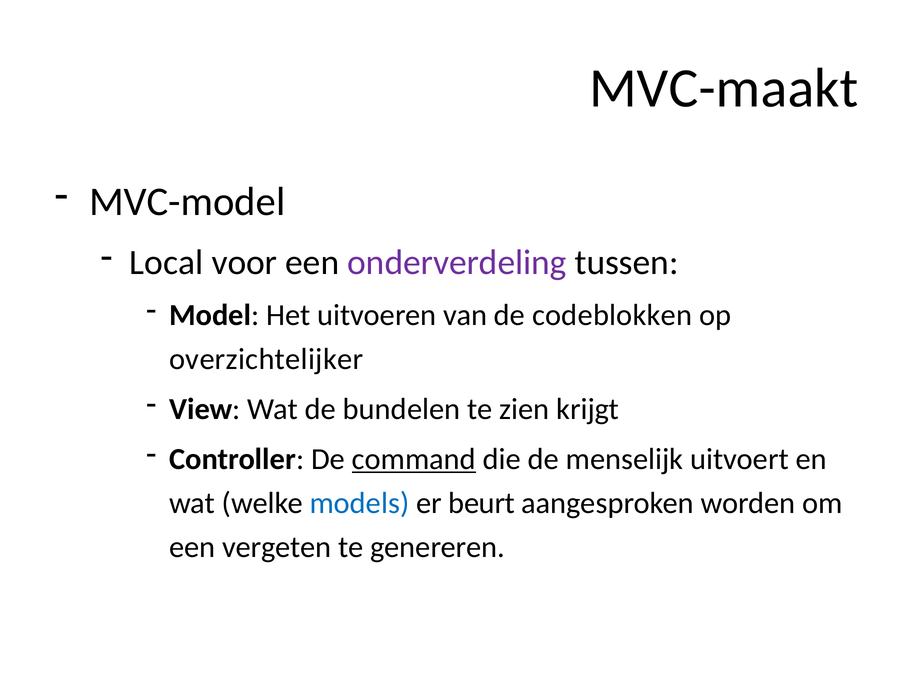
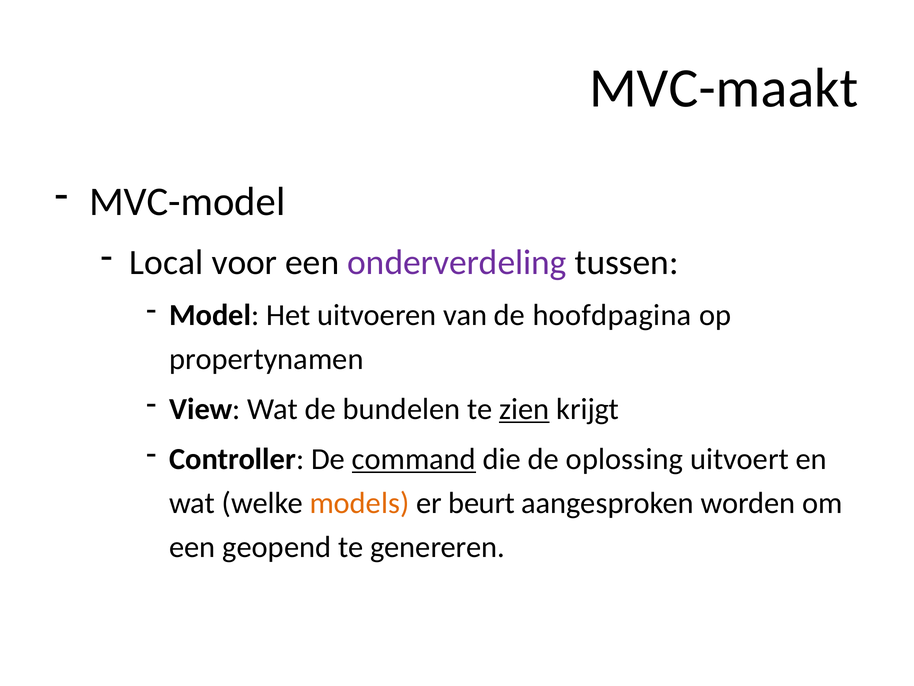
codeblokken: codeblokken -> hoofdpagina (612, 315)
overzichtelijker: overzichtelijker -> propertynamen (266, 359)
zien underline: none -> present (524, 409)
menselijk: menselijk -> oplossing (624, 459)
models colour: blue -> orange (359, 503)
vergeten: vergeten -> geopend (277, 547)
